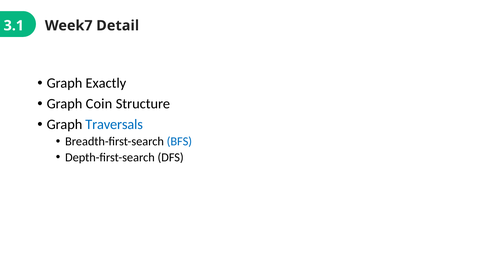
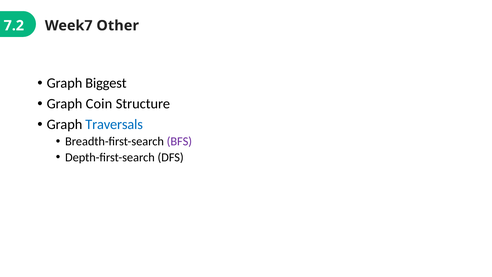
3.1: 3.1 -> 7.2 (14, 26)
Detail: Detail -> Other (118, 26)
Exactly: Exactly -> Biggest (106, 83)
BFS colour: blue -> purple (179, 141)
